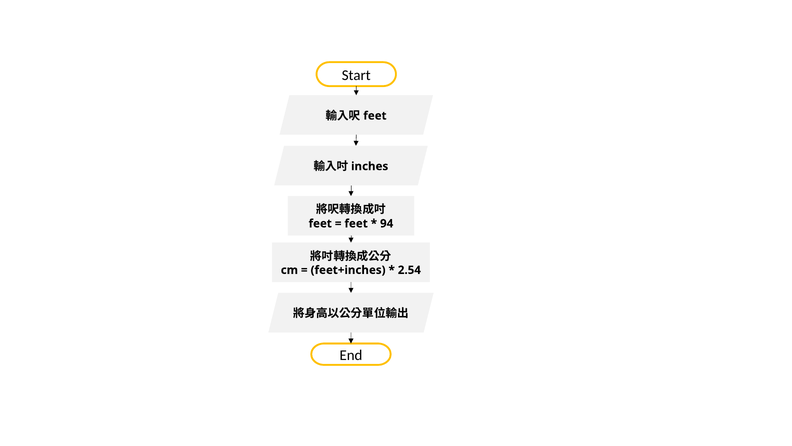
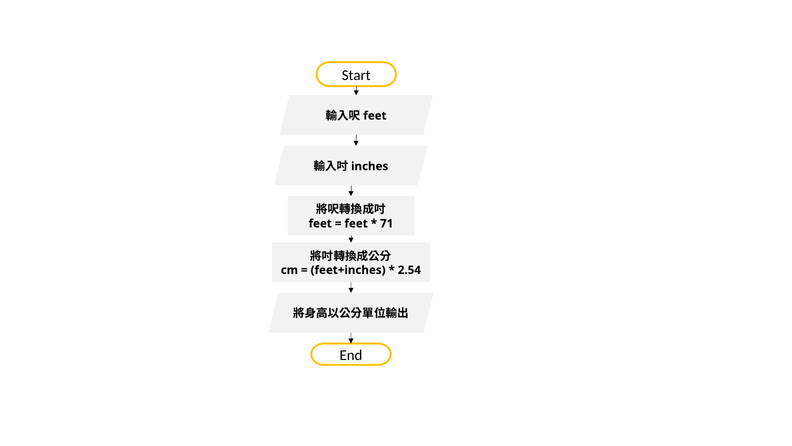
94: 94 -> 71 (387, 223)
